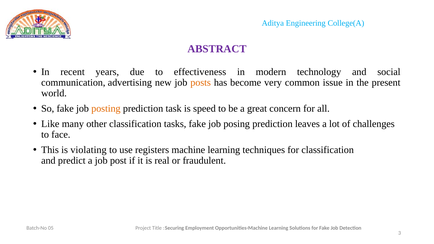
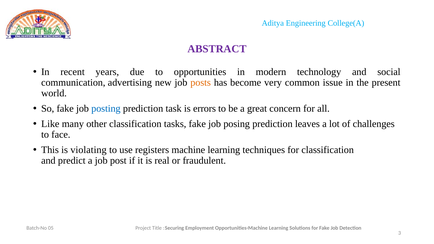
effectiveness: effectiveness -> opportunities (200, 72)
posting colour: orange -> blue (106, 109)
speed: speed -> errors (205, 109)
